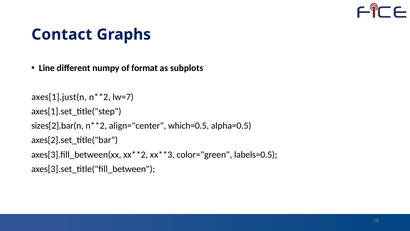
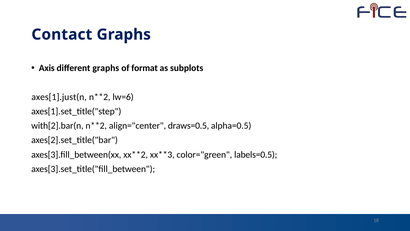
Line: Line -> Axis (47, 68)
different numpy: numpy -> graphs (106, 68)
lw=7: lw=7 -> lw=6 (123, 97)
sizes[2].bar(n: sizes[2].bar(n -> with[2].bar(n (57, 126)
which=0.5: which=0.5 -> draws=0.5 (189, 126)
